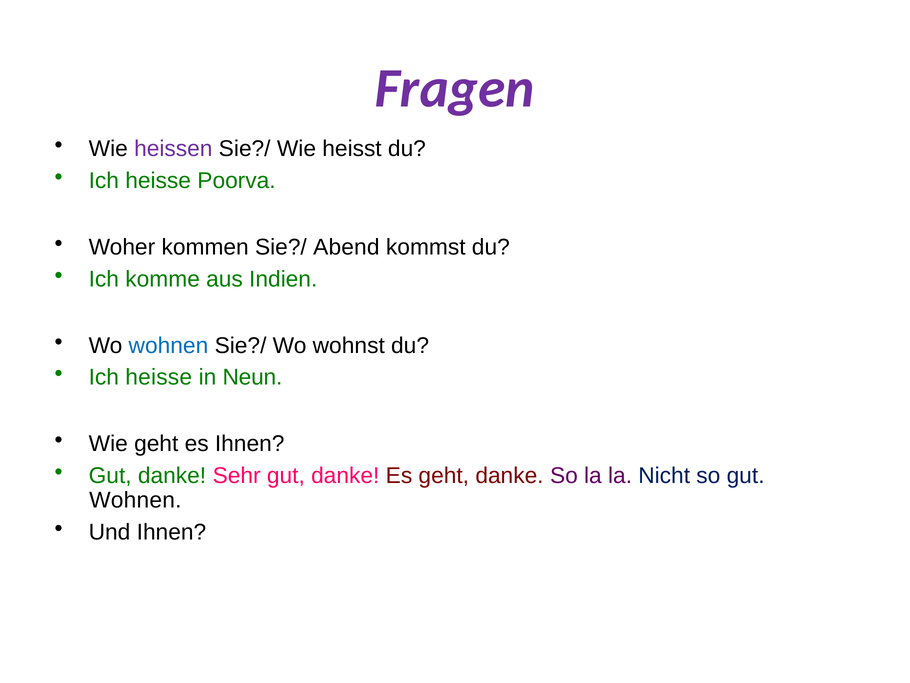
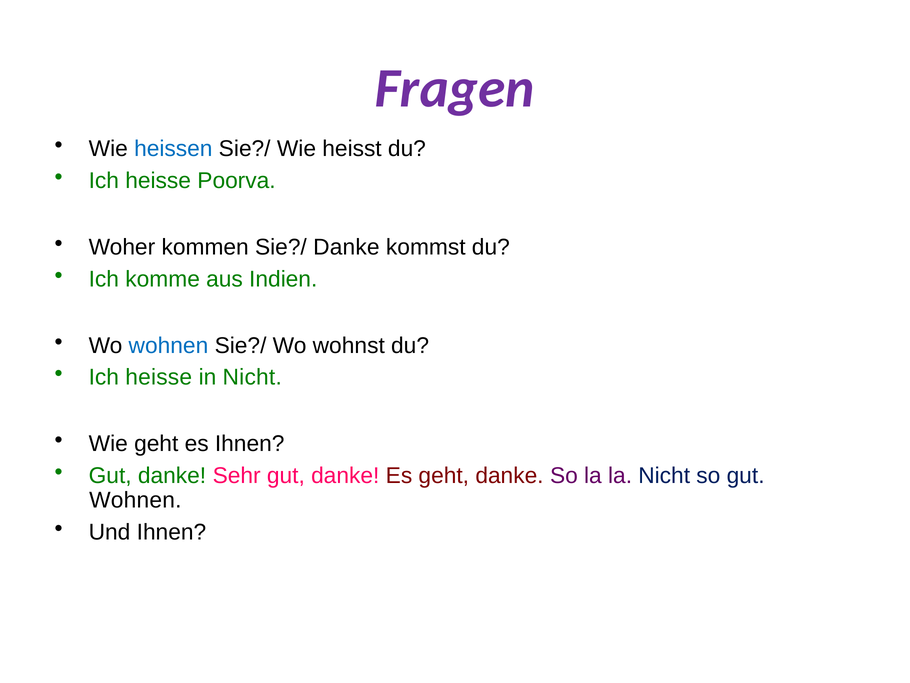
heissen colour: purple -> blue (173, 149)
Sie?/ Abend: Abend -> Danke (346, 247)
in Neun: Neun -> Nicht (252, 377)
